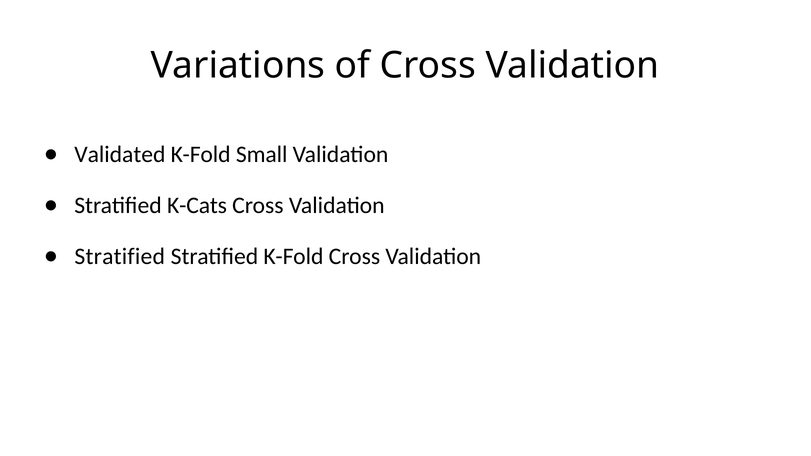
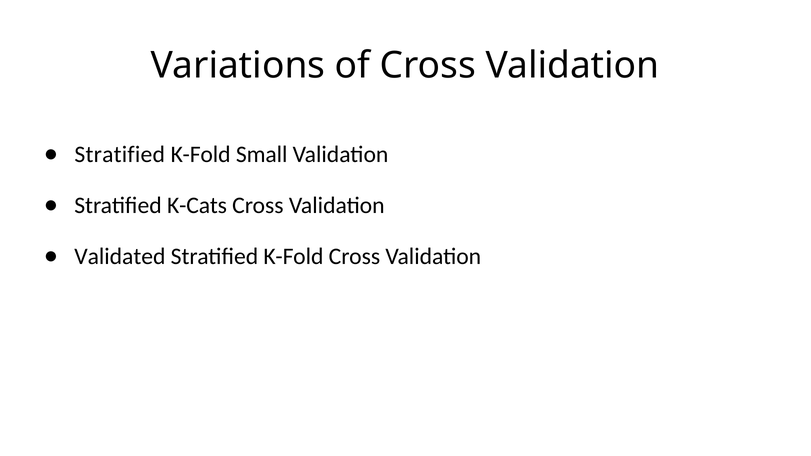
Validated: Validated -> Stratified (120, 154)
Stratified: Stratified -> Validated (120, 256)
